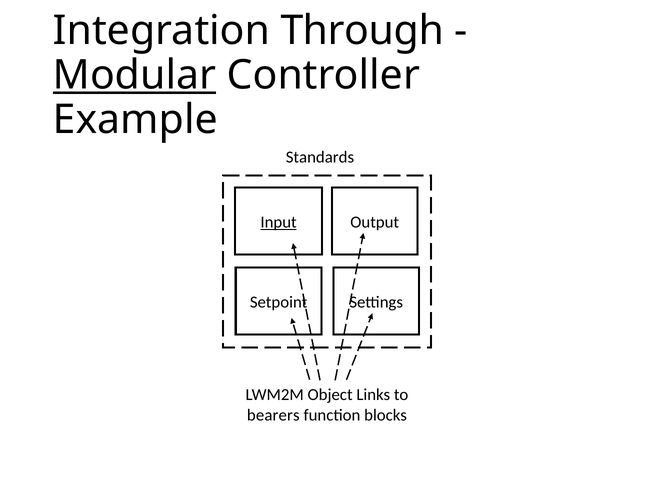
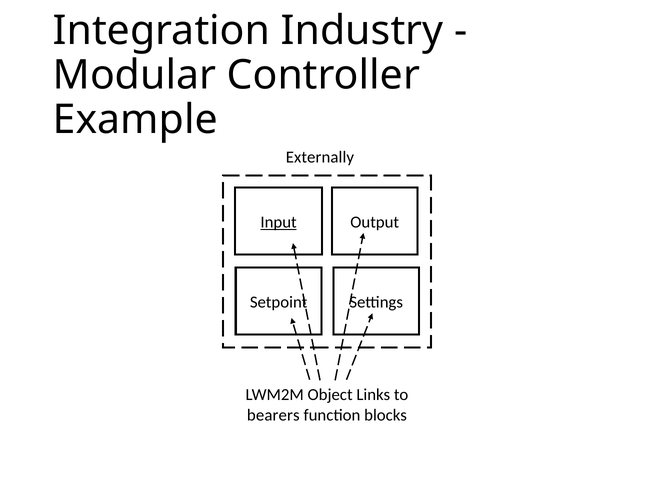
Through: Through -> Industry (362, 31)
Modular underline: present -> none (135, 75)
Standards: Standards -> Externally (320, 157)
